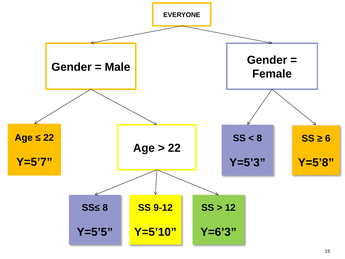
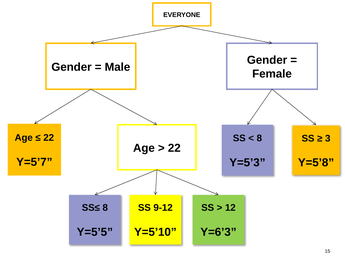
6: 6 -> 3 (328, 138)
